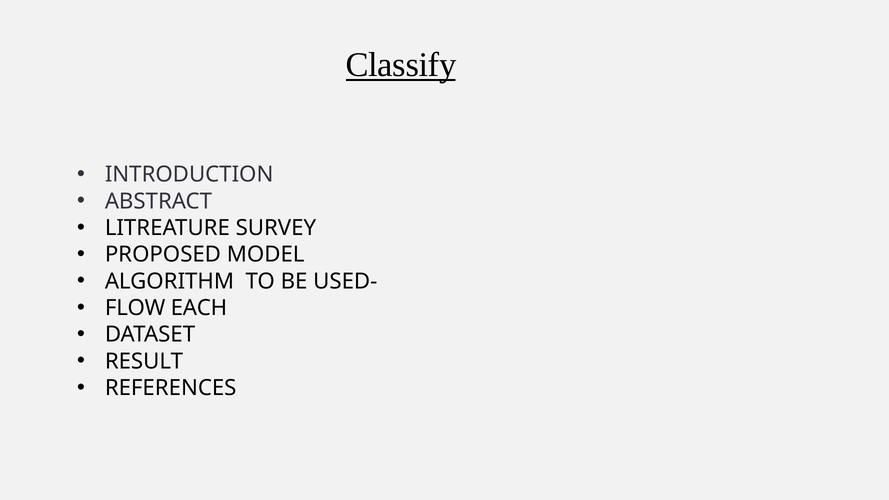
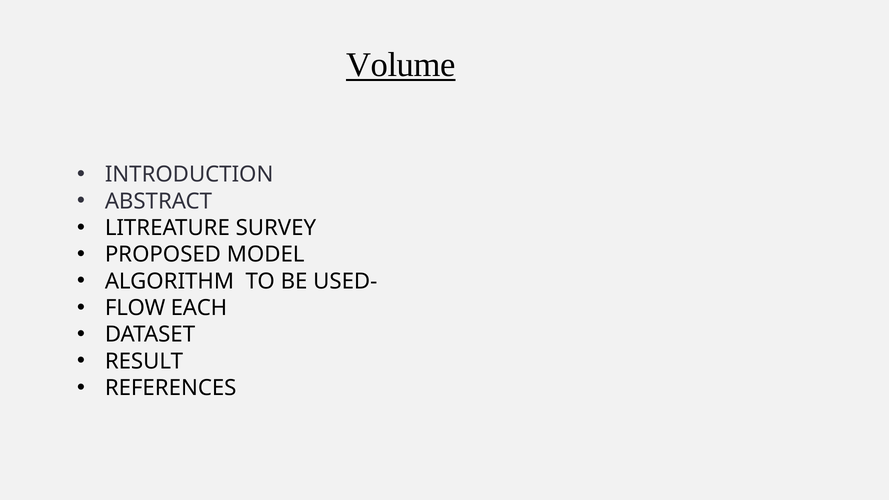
Classify: Classify -> Volume (401, 65)
